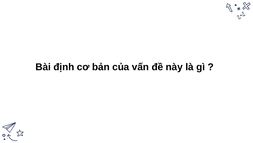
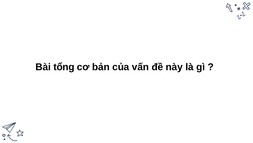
định: định -> tổng (64, 67)
